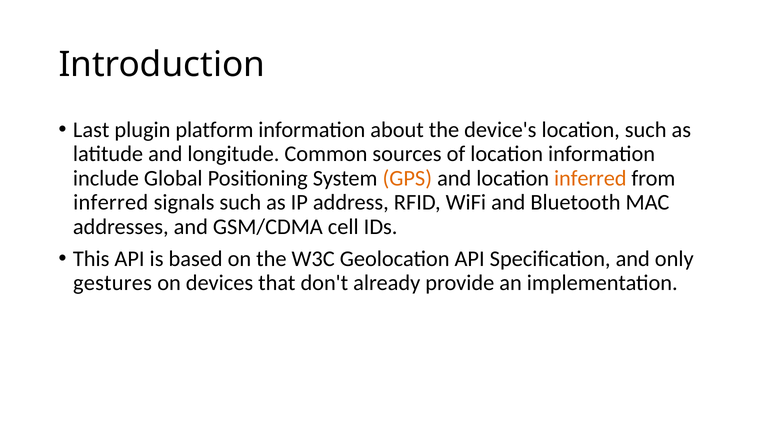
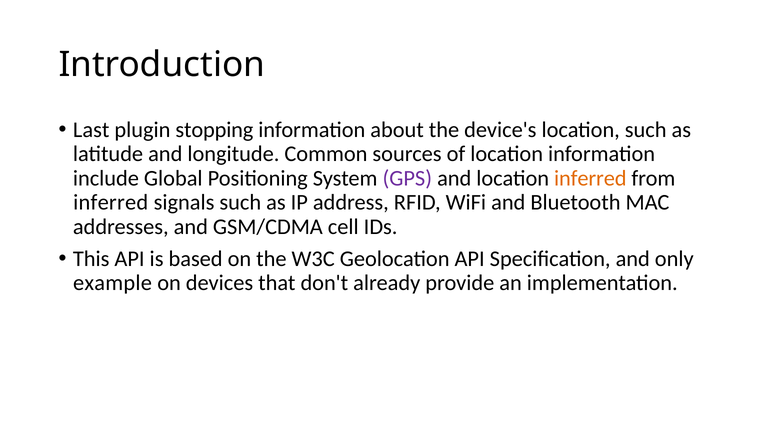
platform: platform -> stopping (214, 130)
GPS colour: orange -> purple (407, 178)
gestures: gestures -> example (112, 283)
